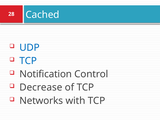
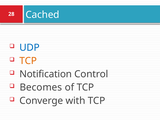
TCP colour: blue -> orange (28, 61)
Decrease: Decrease -> Becomes (41, 87)
Networks: Networks -> Converge (41, 101)
